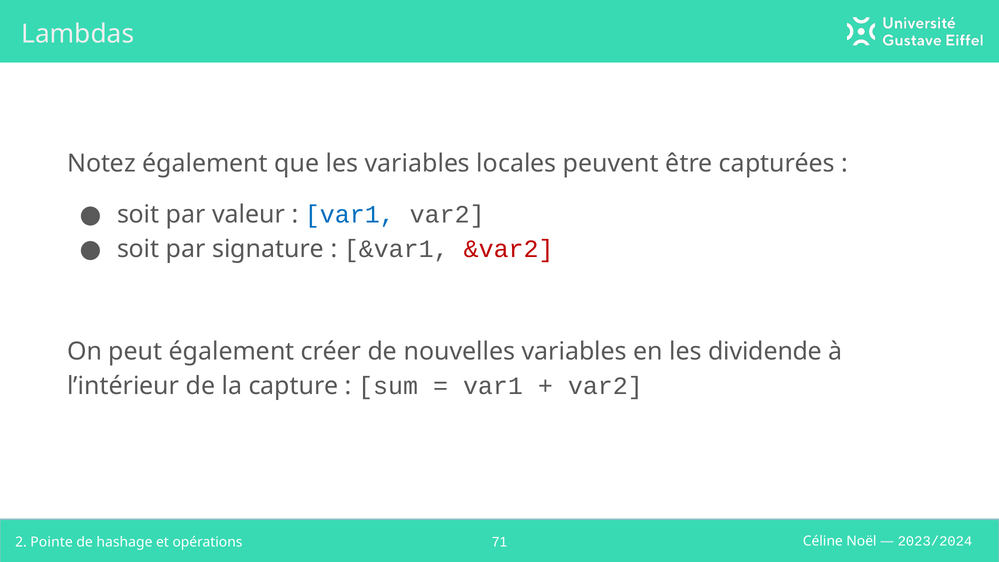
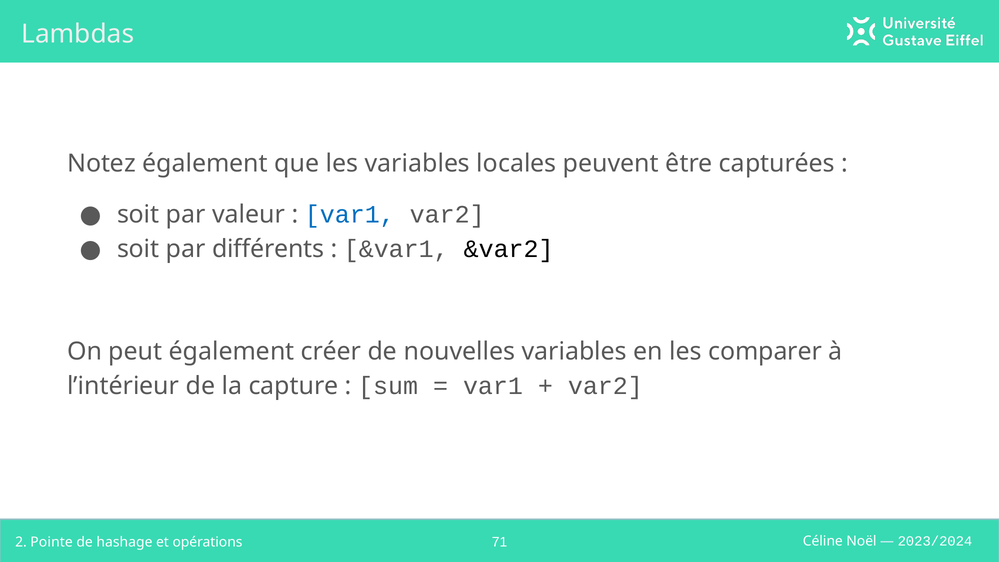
signature: signature -> différents (268, 249)
&var2 colour: red -> black (509, 249)
dividende: dividende -> comparer (765, 351)
